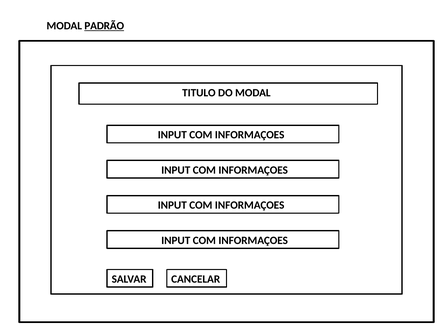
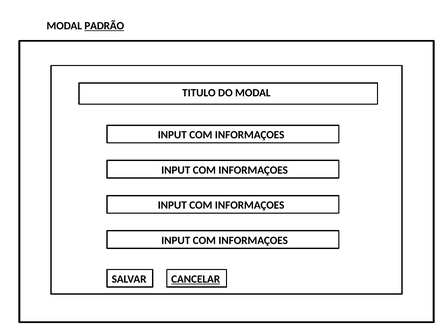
CANCELAR underline: none -> present (196, 279)
